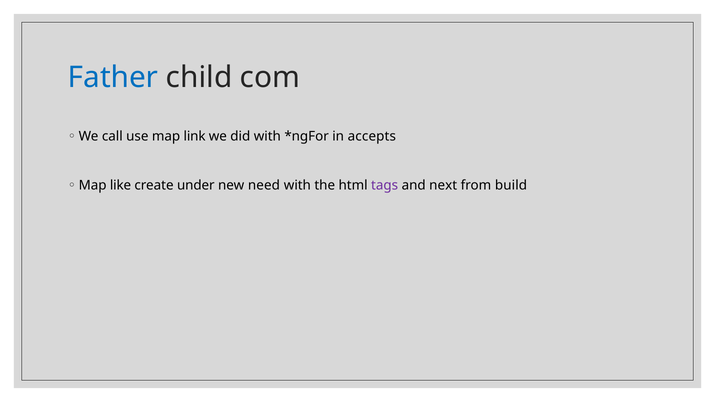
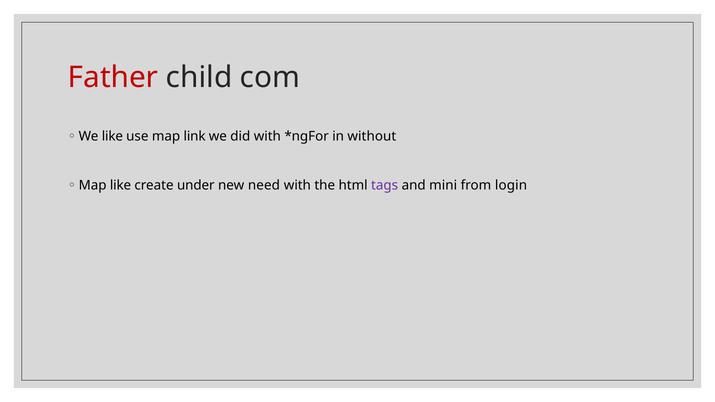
Father colour: blue -> red (113, 78)
We call: call -> like (112, 137)
accepts: accepts -> without (372, 137)
next: next -> mini (443, 185)
build: build -> login (511, 185)
